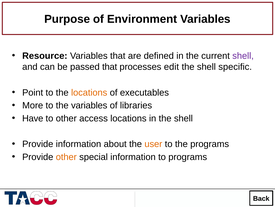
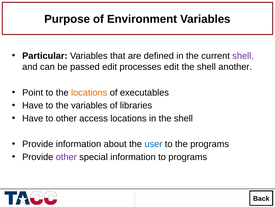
Resource: Resource -> Particular (45, 56)
passed that: that -> edit (110, 67)
specific: specific -> another (235, 67)
More: More -> Have (33, 105)
user colour: orange -> blue (153, 144)
other colour: orange -> purple (66, 156)
